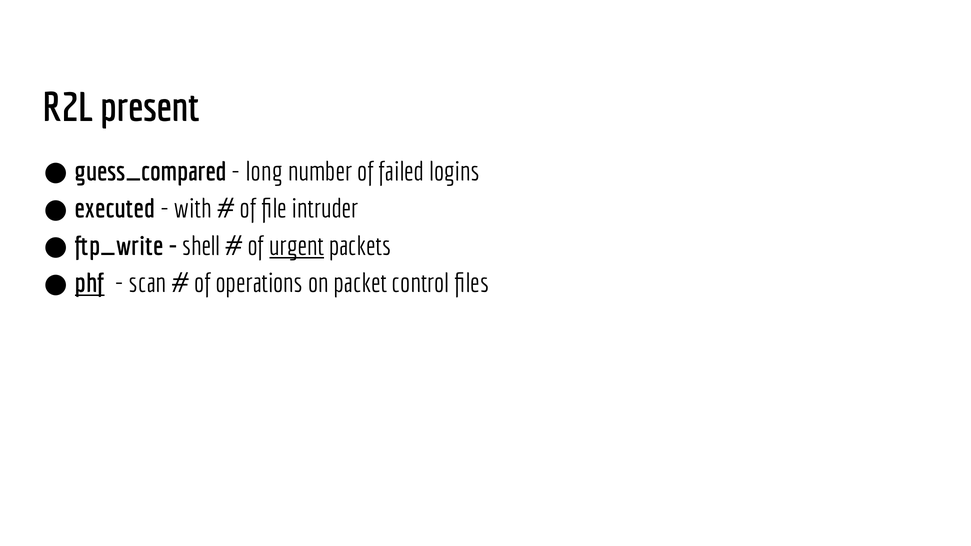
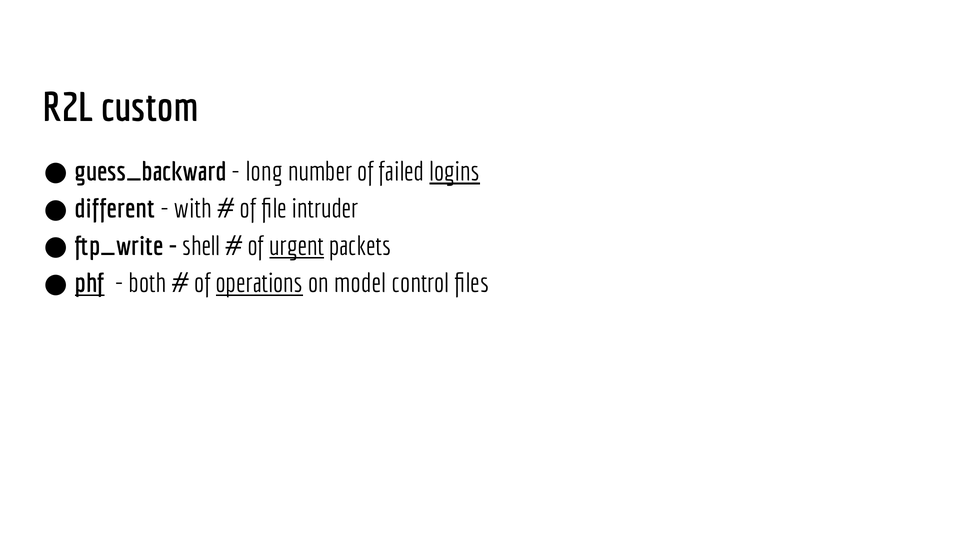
present: present -> custom (150, 108)
guess_compared: guess_compared -> guess_backward (151, 172)
logins underline: none -> present (455, 172)
executed: executed -> different (115, 209)
scan: scan -> both (148, 284)
operations underline: none -> present (259, 284)
packet: packet -> model (360, 284)
